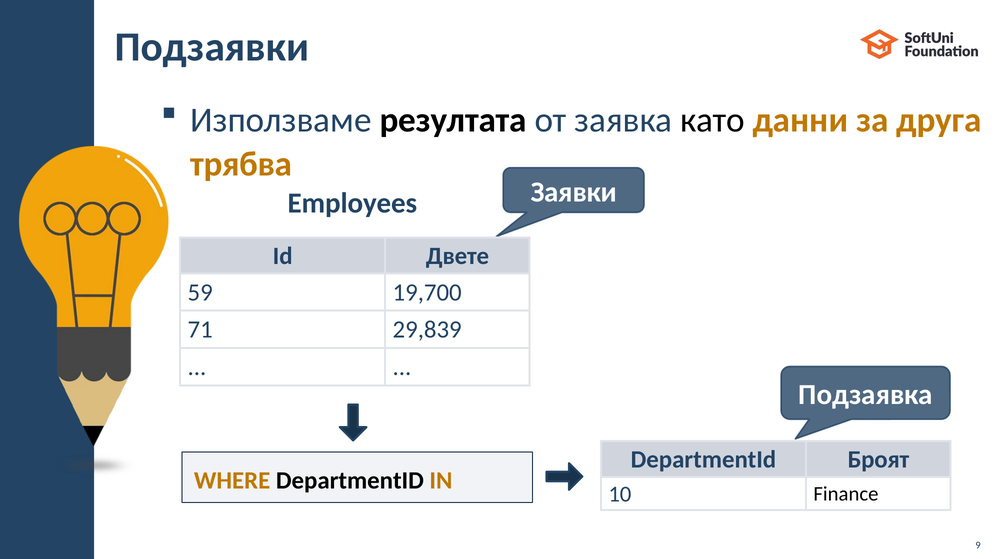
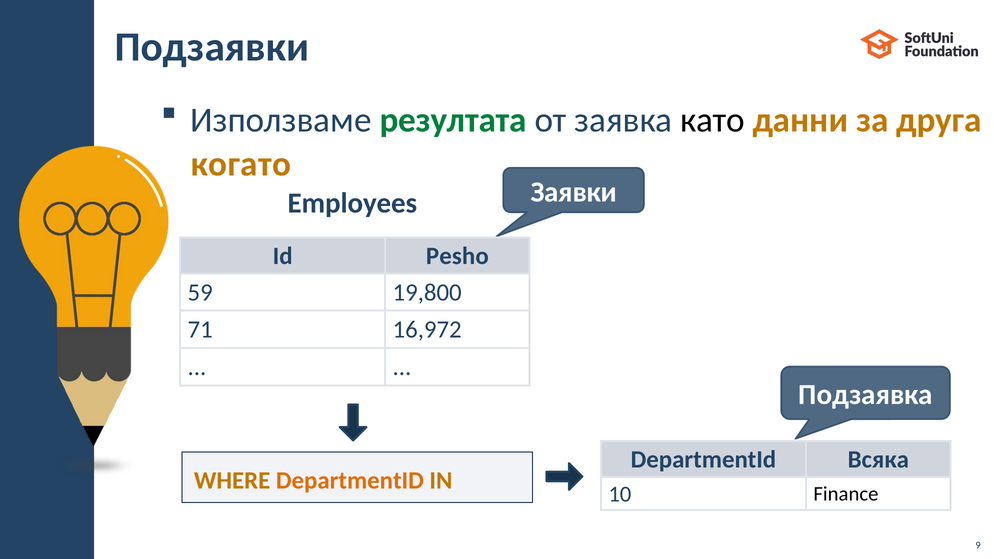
резултата colour: black -> green (453, 120)
трябва: трябва -> когато (241, 164)
Двете: Двете -> Pesho (457, 256)
19,700: 19,700 -> 19,800 (427, 293)
29,839: 29,839 -> 16,972 (427, 330)
Броят: Броят -> Всяка (878, 460)
DepartmentID colour: black -> orange (350, 481)
